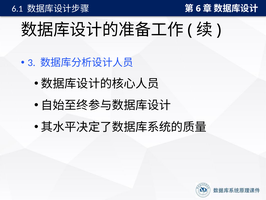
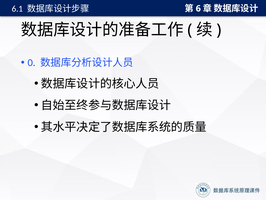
3: 3 -> 0 (32, 63)
